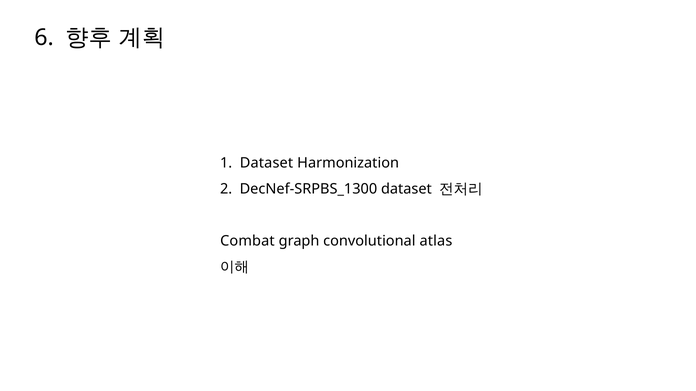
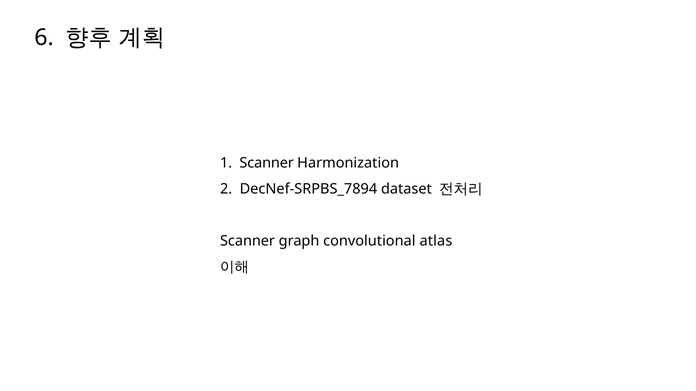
Dataset: Dataset -> Scanner (267, 163)
DecNef-SRPBS_1300: DecNef-SRPBS_1300 -> DecNef-SRPBS_7894 (308, 189)
Combat: Combat -> Scanner (248, 241)
